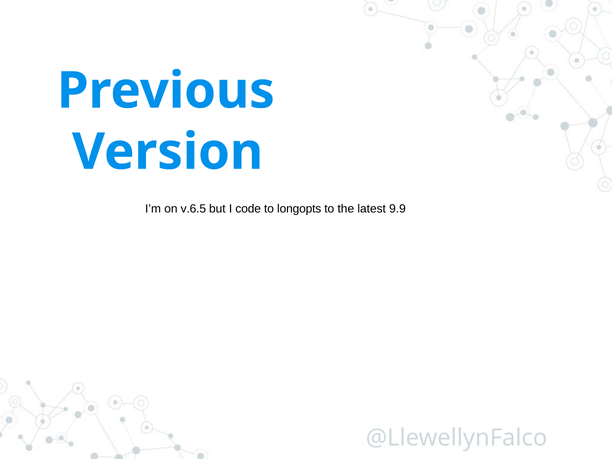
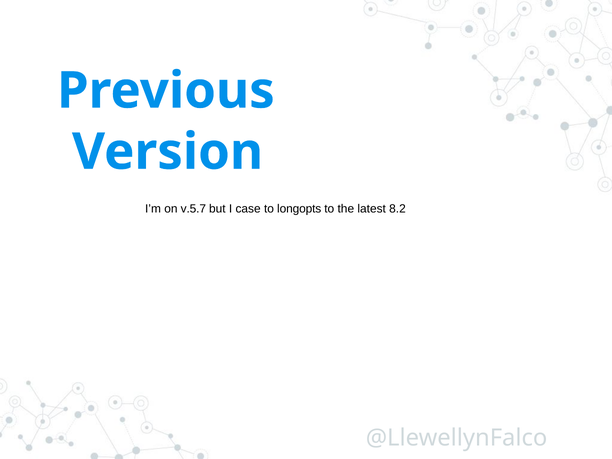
v.6.5: v.6.5 -> v.5.7 (193, 209)
code: code -> case (248, 209)
9.9: 9.9 -> 8.2 (397, 209)
